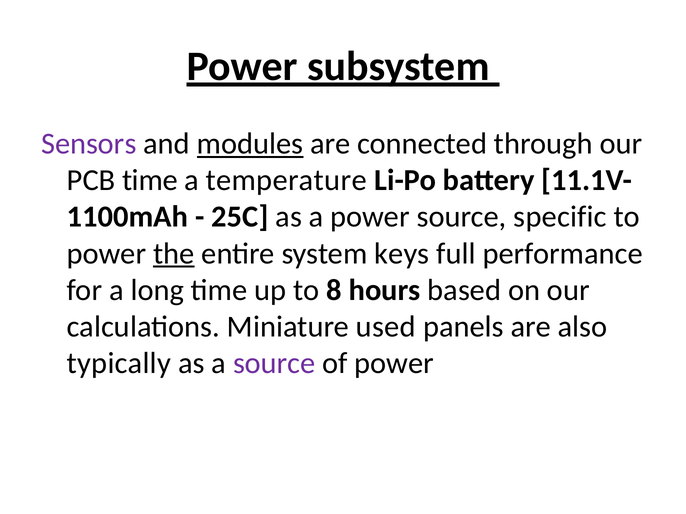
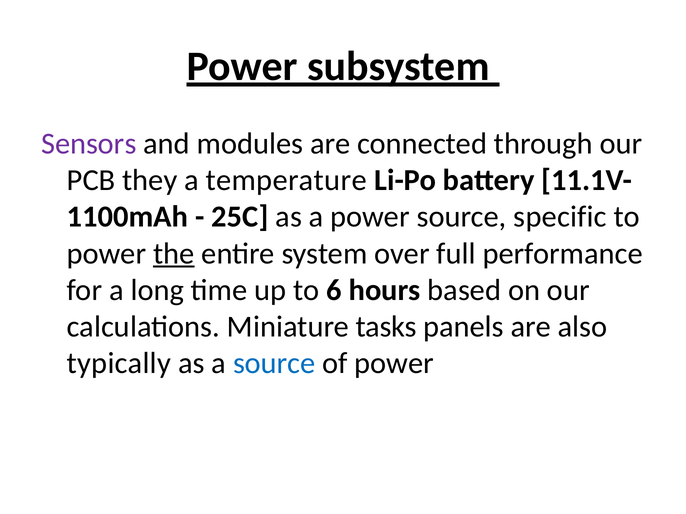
modules underline: present -> none (250, 144)
PCB time: time -> they (150, 181)
keys: keys -> over (402, 254)
8: 8 -> 6 (334, 290)
used: used -> tasks (386, 327)
source colour: purple -> blue (274, 363)
